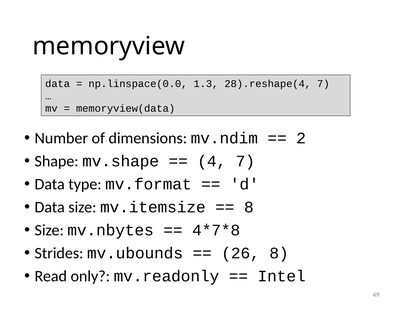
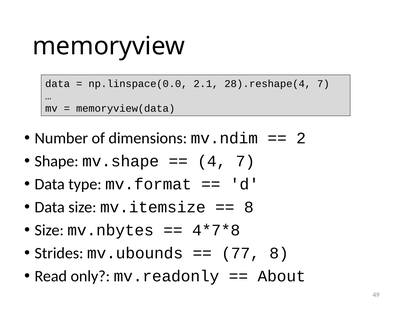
1.3: 1.3 -> 2.1 (206, 84)
26: 26 -> 77 (241, 253)
Intel: Intel -> About (282, 276)
